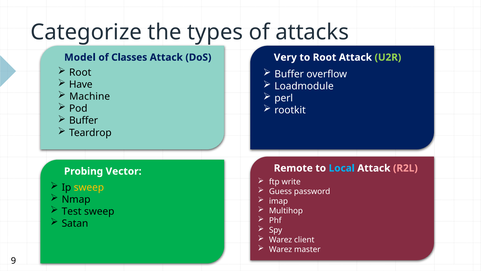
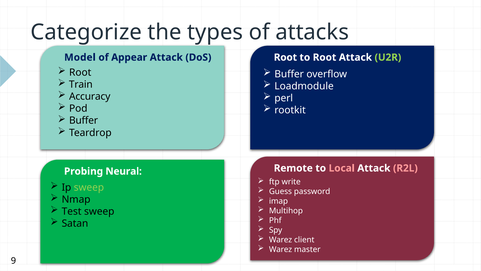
Classes: Classes -> Appear (129, 57)
Very: Very -> Root (285, 57)
Have: Have -> Train (81, 84)
Machine: Machine -> Accuracy (90, 96)
Local colour: light blue -> pink (342, 168)
Vector: Vector -> Neural (124, 171)
sweep colour: yellow -> light green (89, 187)
